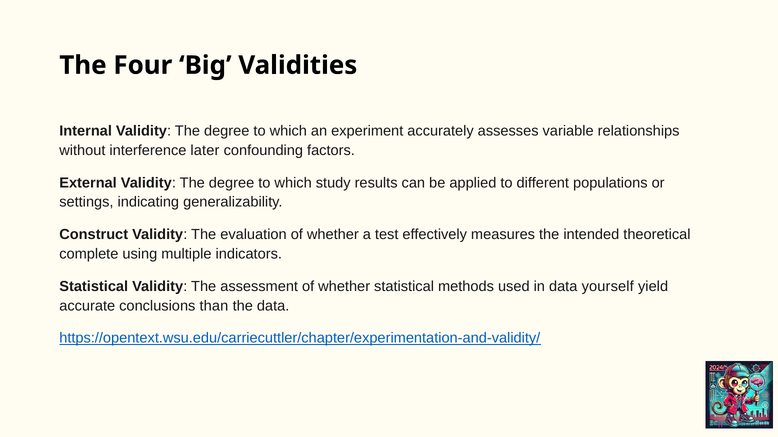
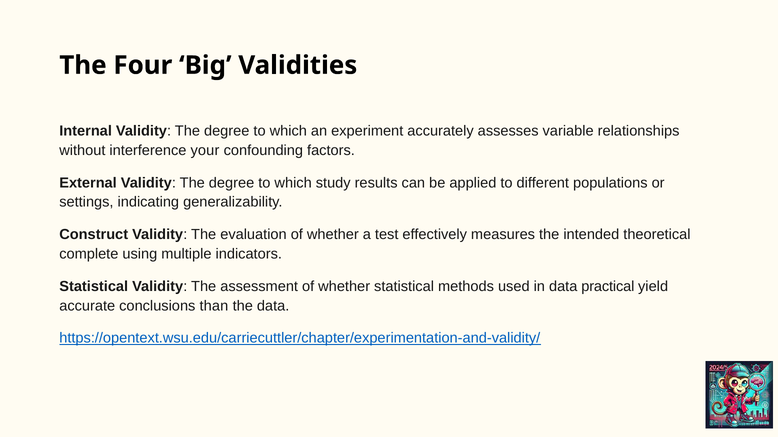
later: later -> your (205, 151)
yourself: yourself -> practical (608, 287)
